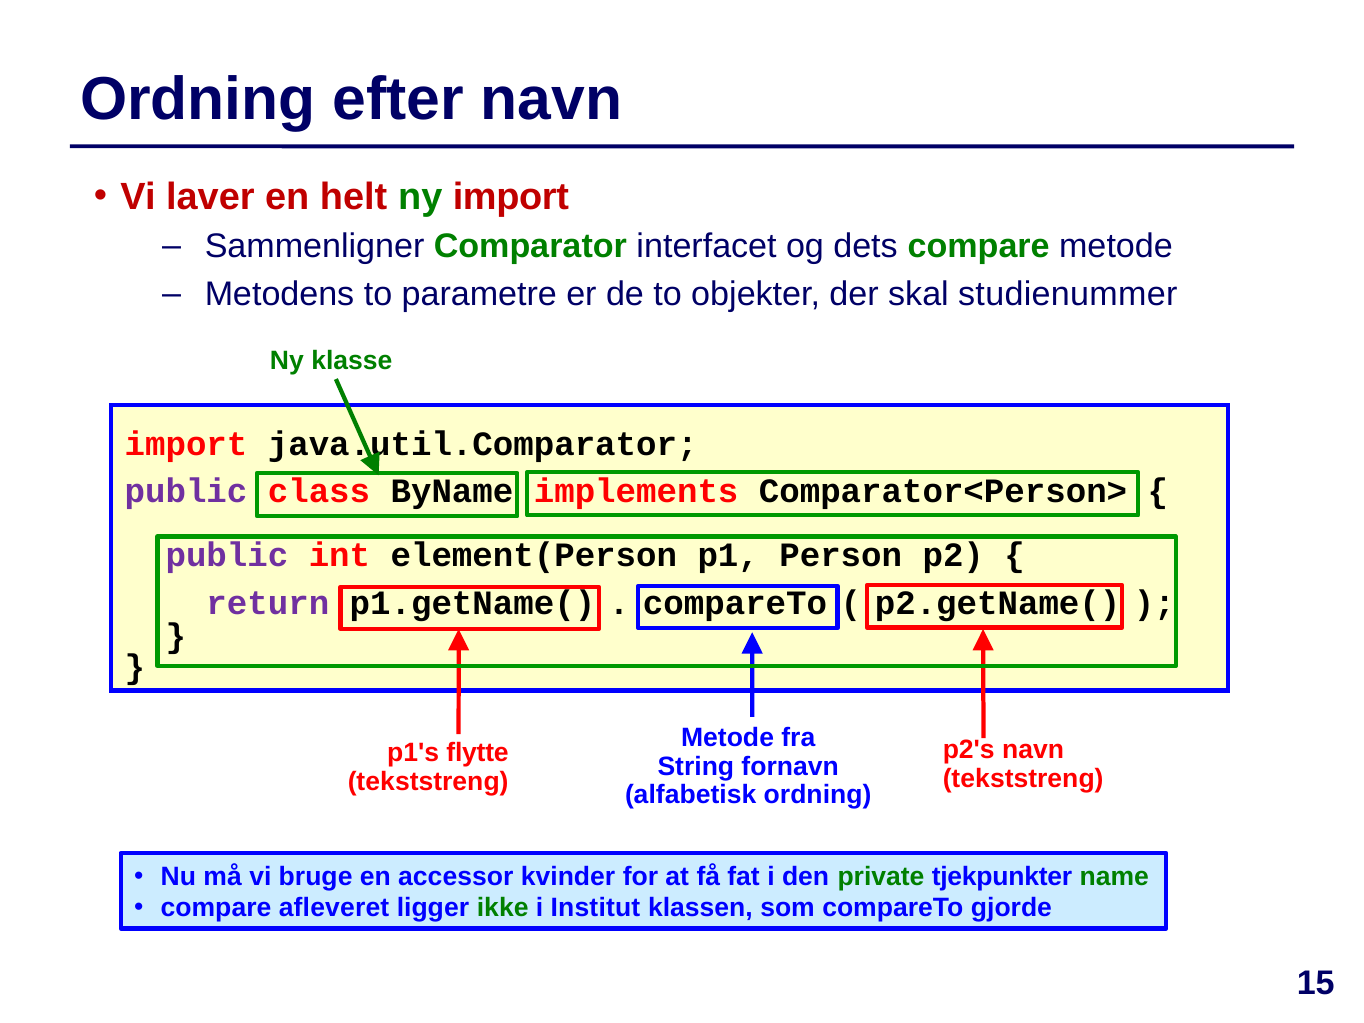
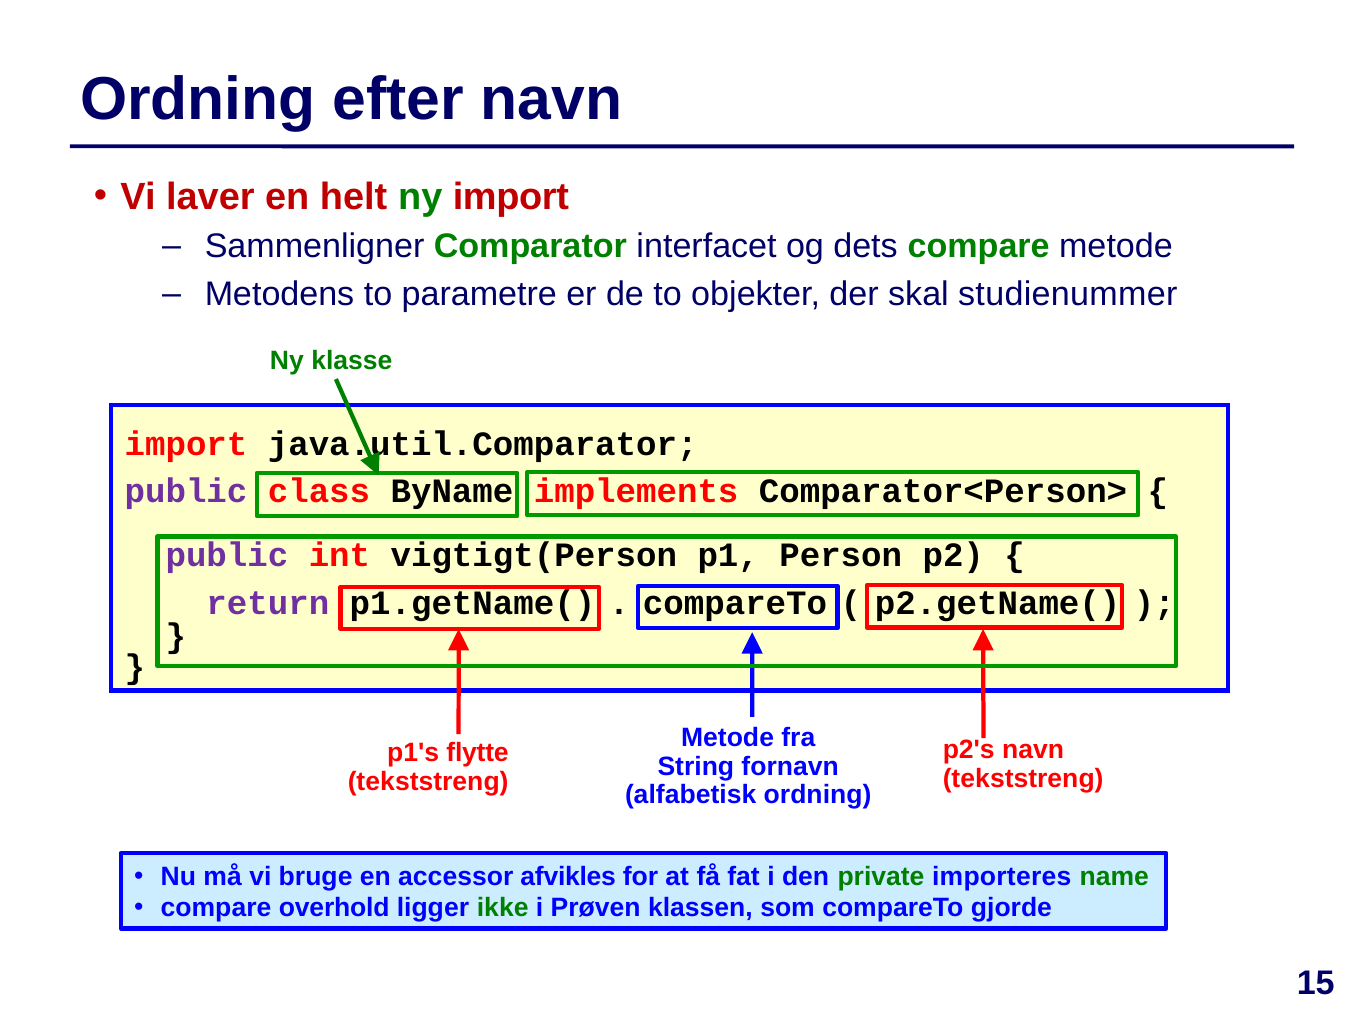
element(Person: element(Person -> vigtigt(Person (534, 555)
kvinder: kvinder -> afvikles (568, 877)
tjekpunkter: tjekpunkter -> importeres (1002, 877)
afleveret: afleveret -> overhold (334, 908)
Institut: Institut -> Prøven (596, 908)
